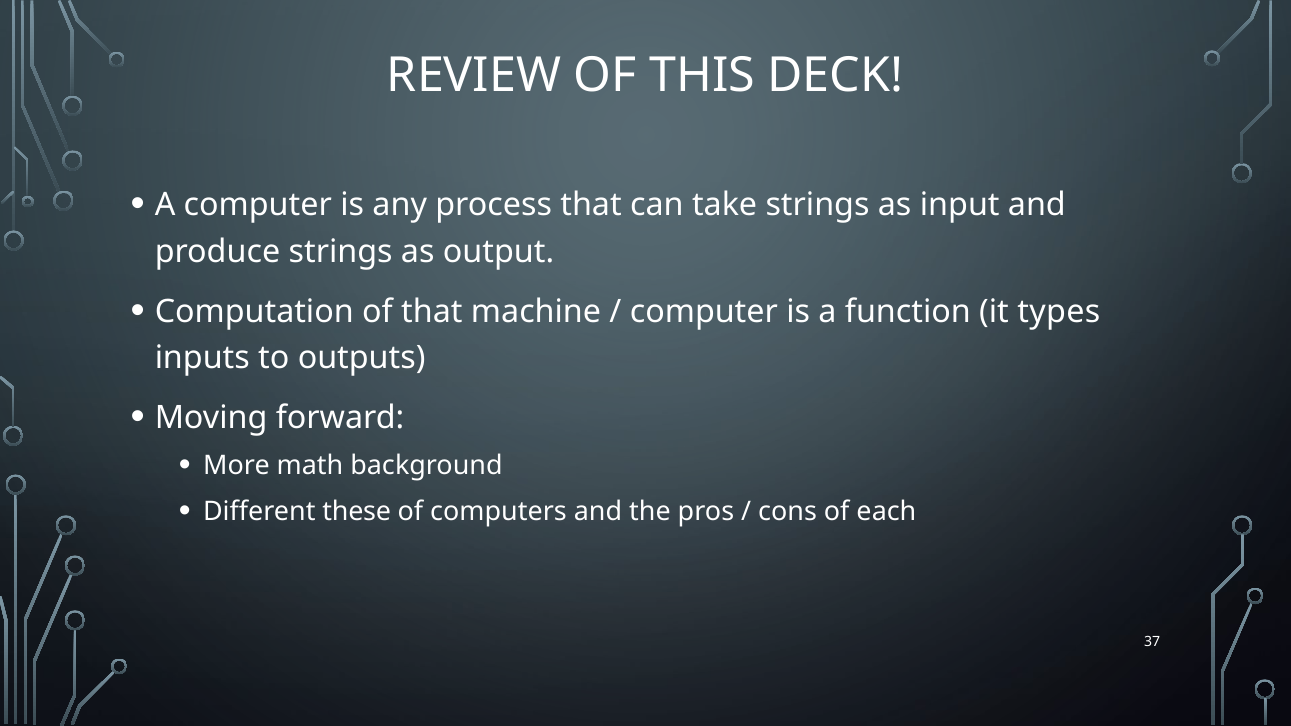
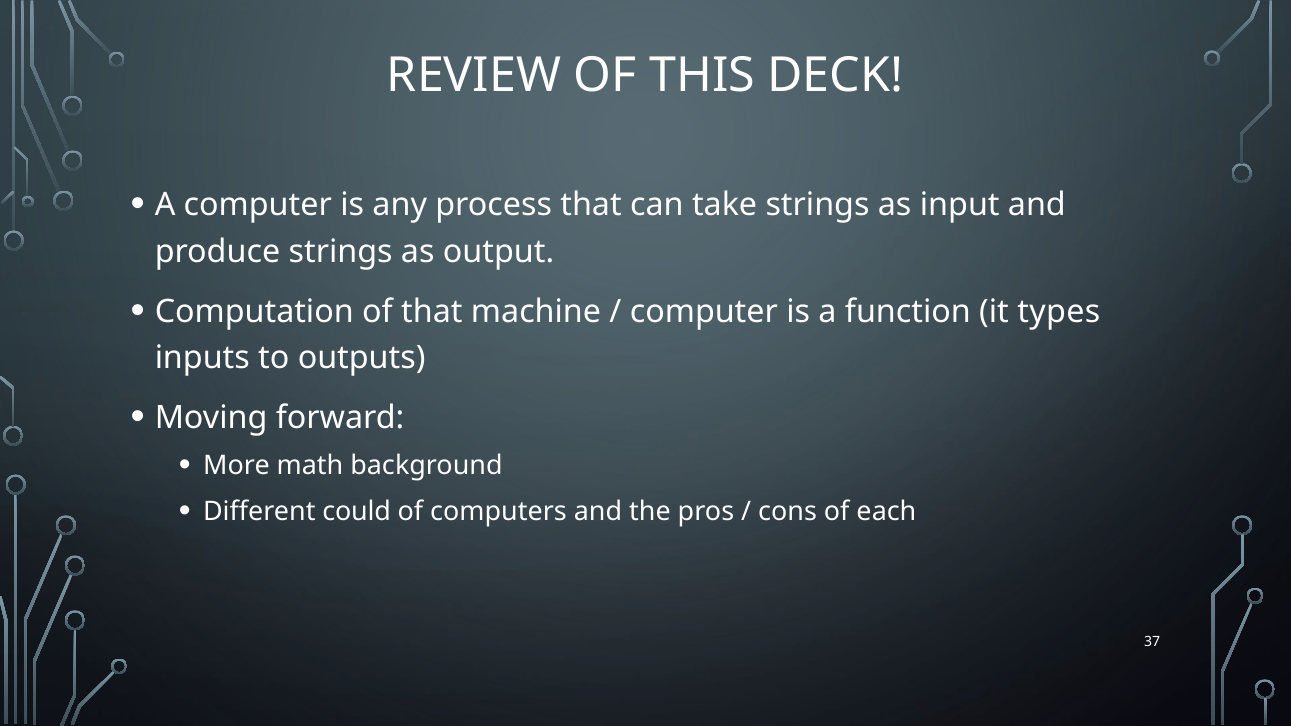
these: these -> could (357, 512)
